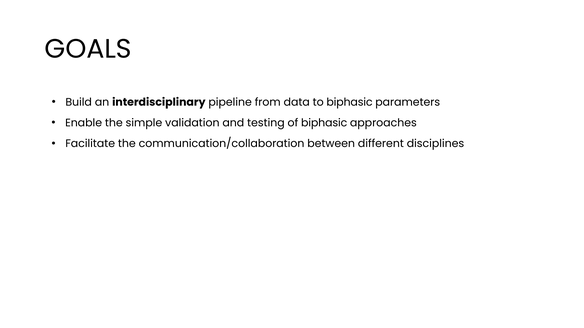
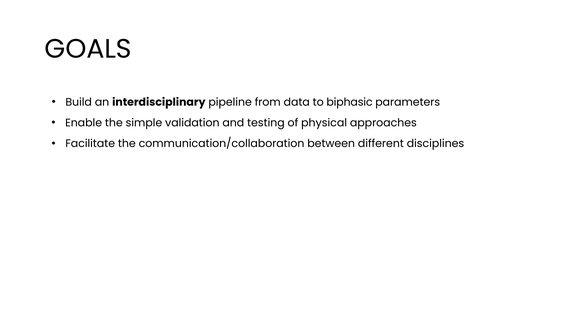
of biphasic: biphasic -> physical (324, 123)
